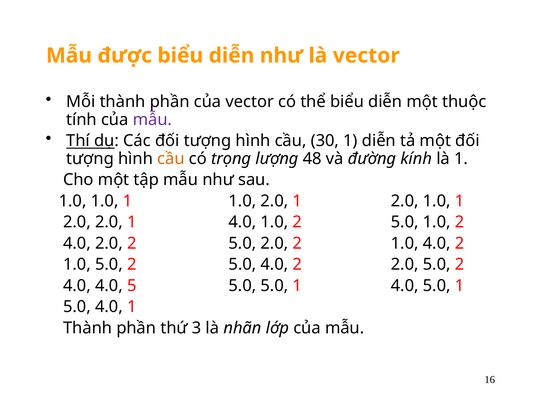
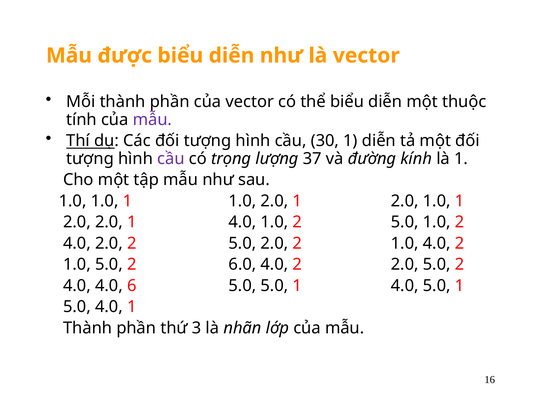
cầu colour: orange -> purple (171, 159)
48: 48 -> 37 (312, 159)
5.0 2 5.0: 5.0 -> 6.0 (242, 264)
5: 5 -> 6 (132, 285)
